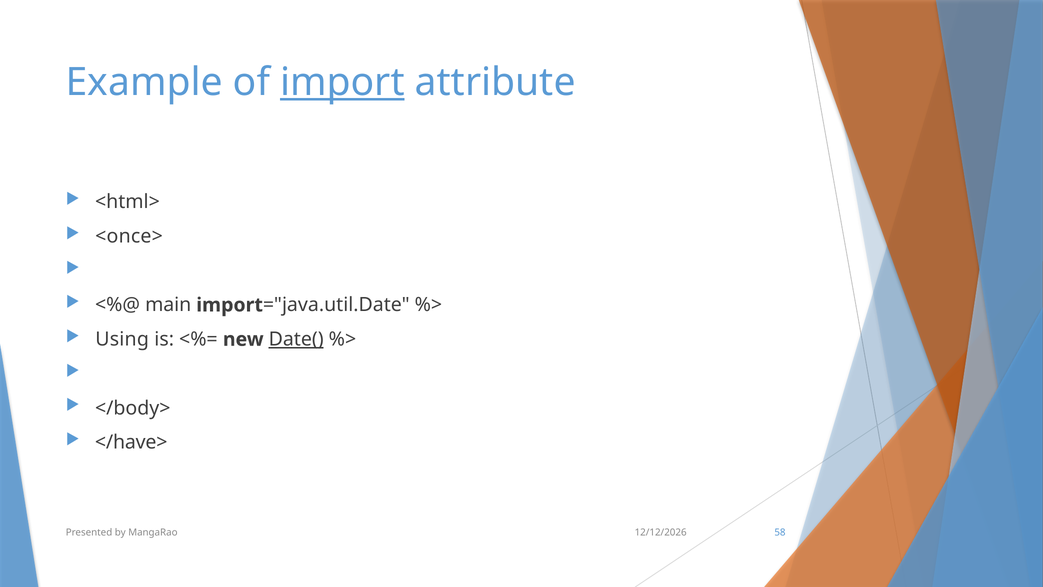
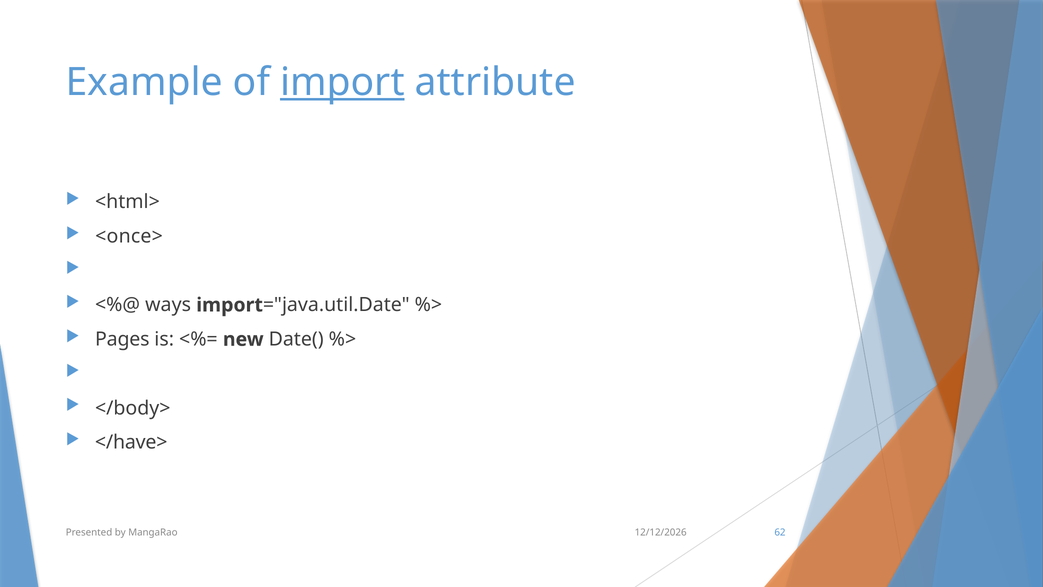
main: main -> ways (168, 305)
Using: Using -> Pages (122, 339)
Date( underline: present -> none (296, 339)
58: 58 -> 62 (780, 532)
